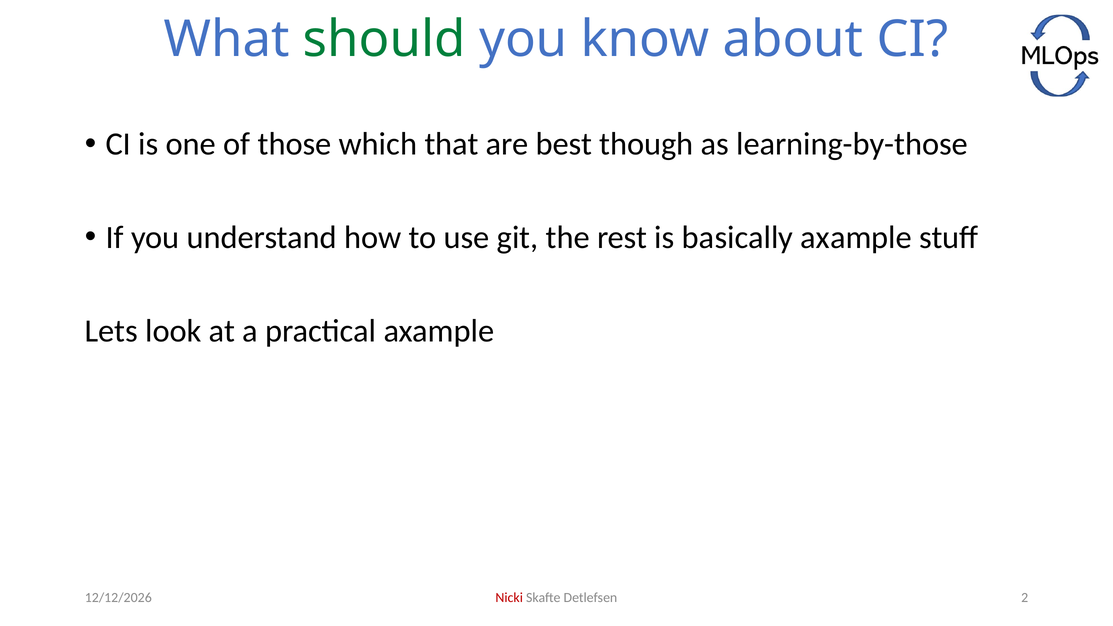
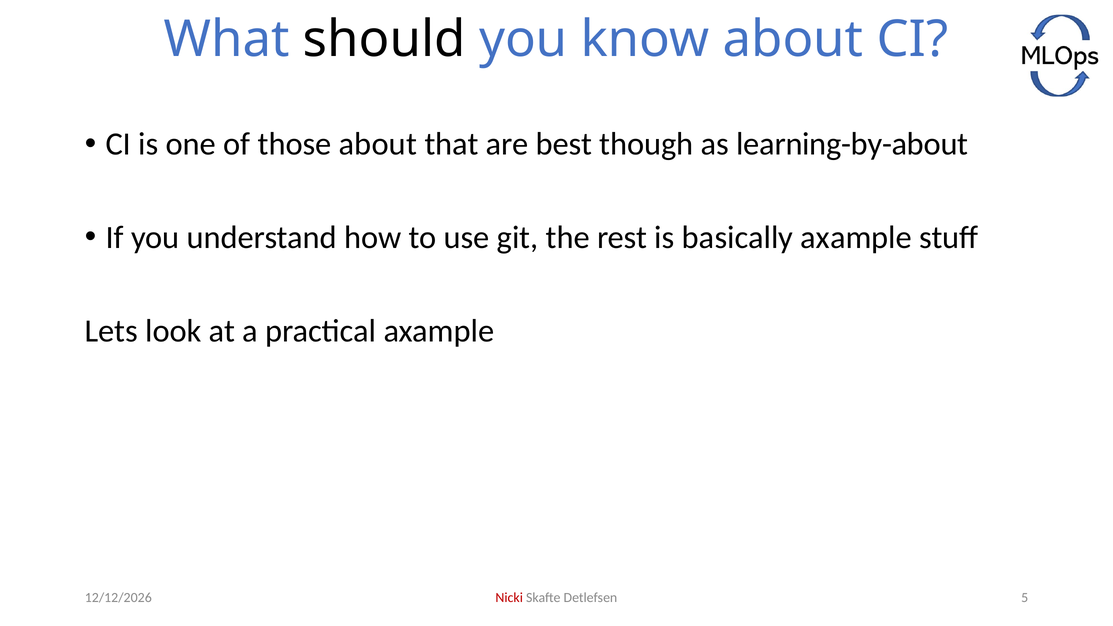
should colour: green -> black (384, 39)
those which: which -> about (378, 144)
learning-by-those: learning-by-those -> learning-by-about (852, 144)
2: 2 -> 5 (1025, 598)
